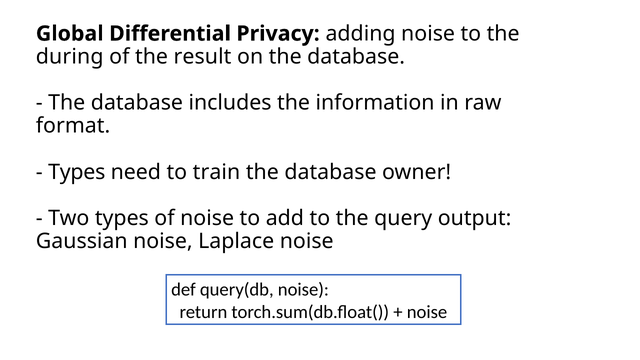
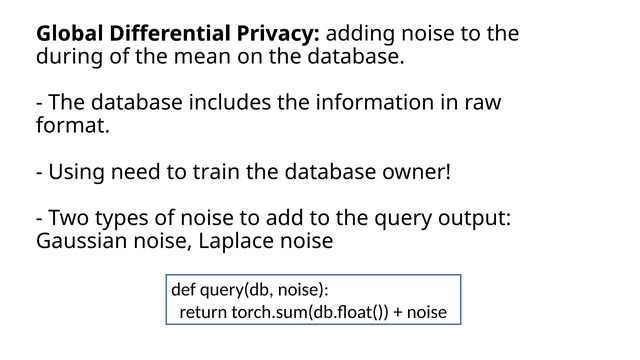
result: result -> mean (202, 57)
Types: Types -> Using (77, 172)
